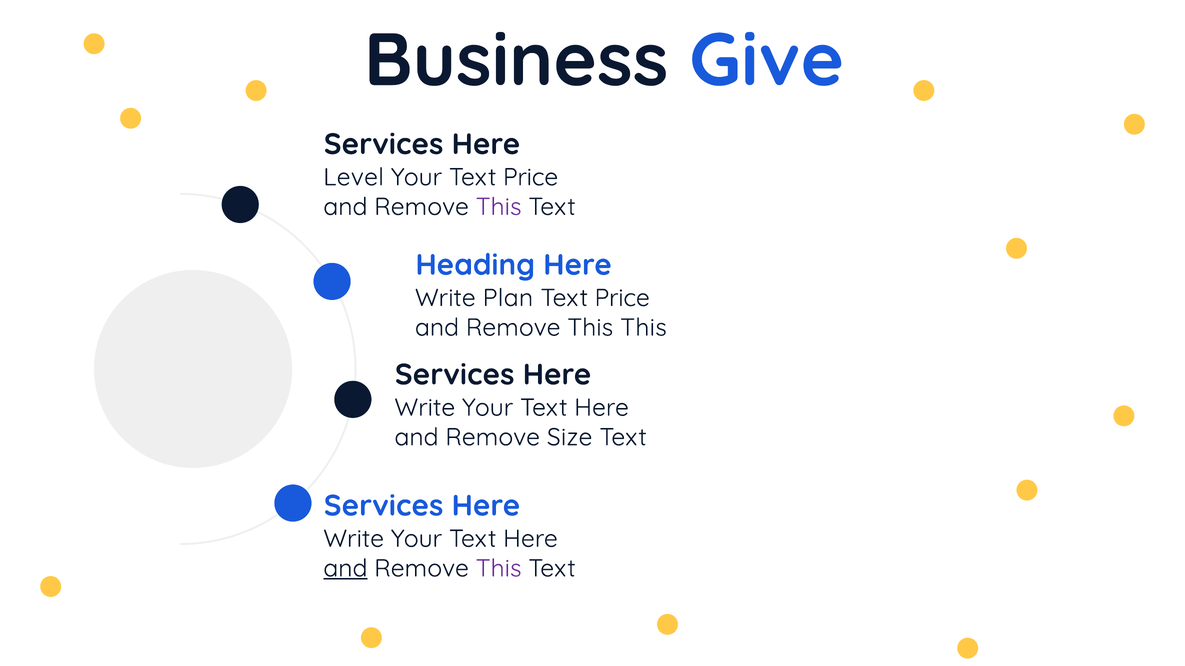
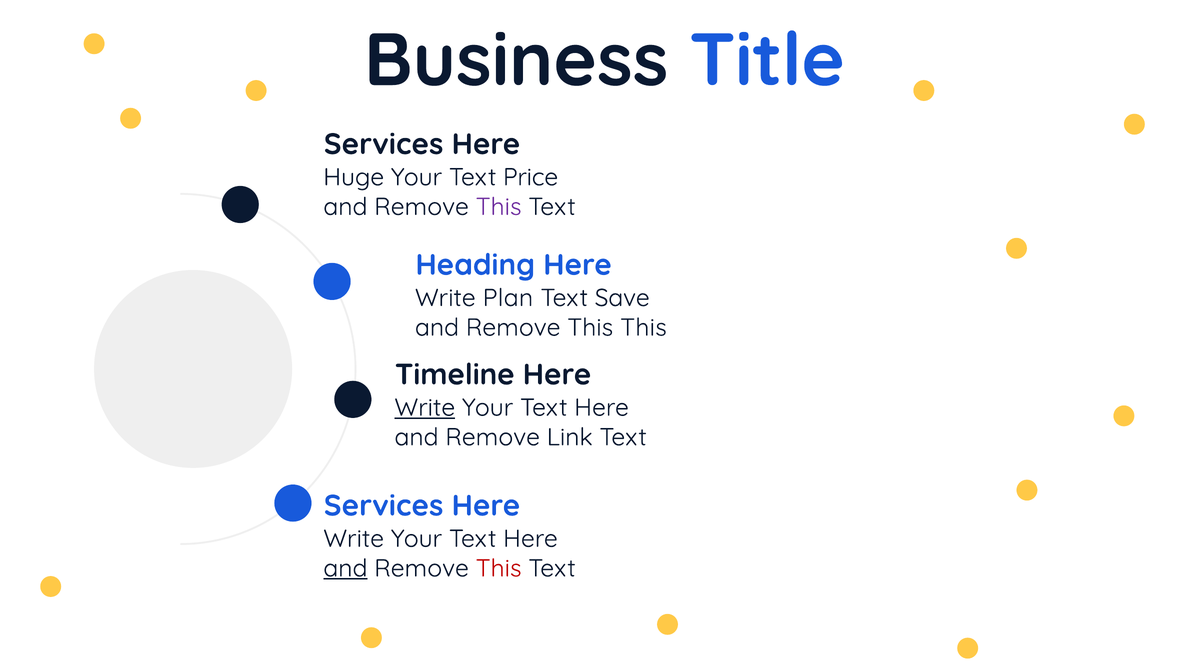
Give: Give -> Title (767, 61)
Level: Level -> Huge (354, 177)
Price: Price -> Save (622, 298)
Services: Services -> Timeline (455, 375)
Write underline: none -> present (425, 408)
Size: Size -> Link (570, 438)
This colour: purple -> red (499, 569)
